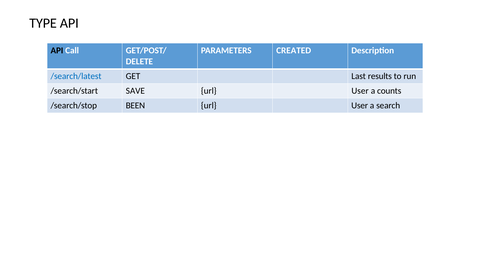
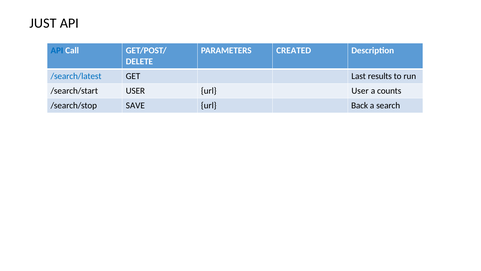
TYPE: TYPE -> JUST (43, 23)
API colour: black -> blue (57, 51)
/search/start SAVE: SAVE -> USER (135, 91)
BEEN: BEEN -> SAVE (135, 105)
User: User -> Back (360, 105)
